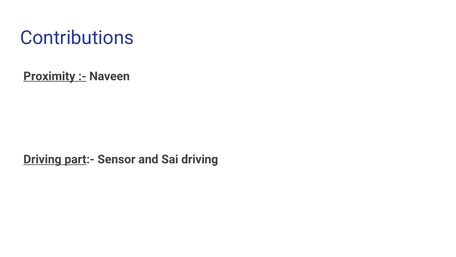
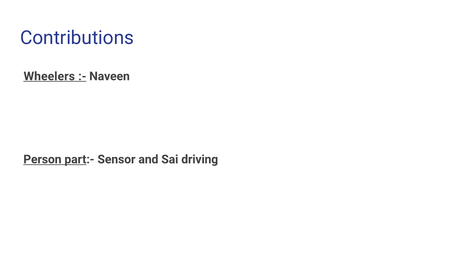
Proximity: Proximity -> Wheelers (49, 76)
Driving: Driving -> Person (42, 159)
